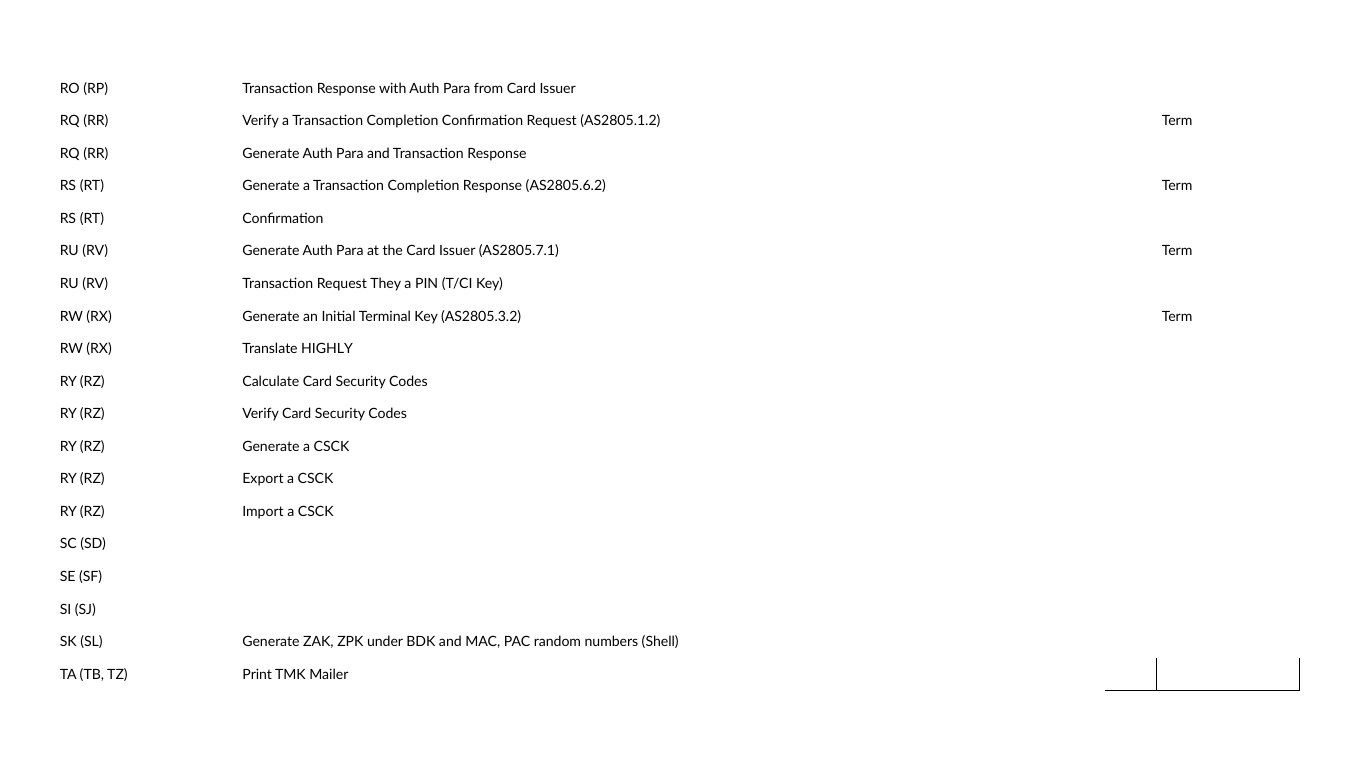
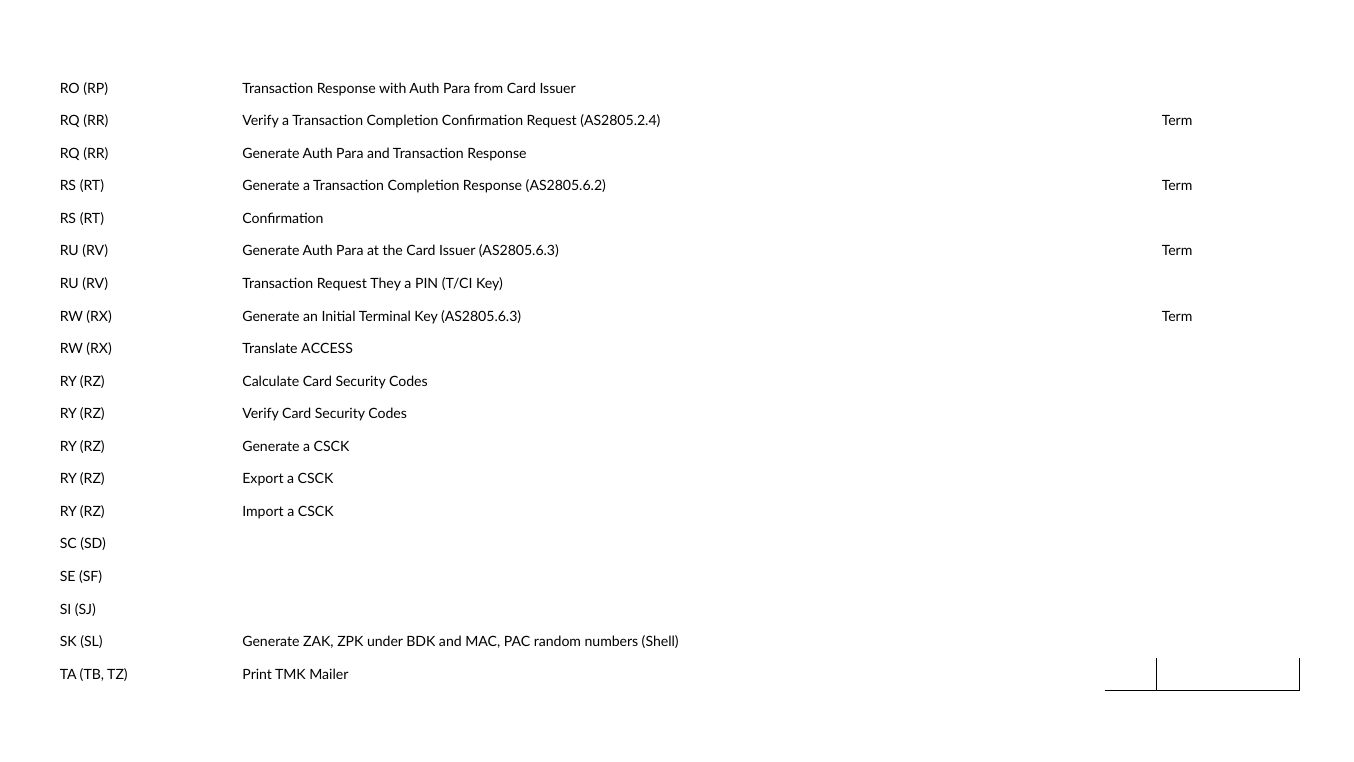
AS2805.1.2: AS2805.1.2 -> AS2805.2.4 (620, 121)
Issuer AS2805.7.1: AS2805.7.1 -> AS2805.6.3 (519, 251)
Key AS2805.3.2: AS2805.3.2 -> AS2805.6.3 (481, 316)
HIGHLY: HIGHLY -> ACCESS (327, 349)
